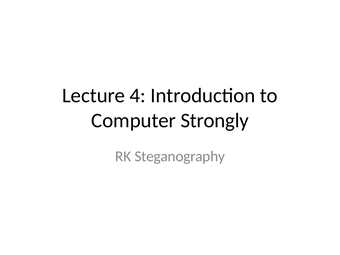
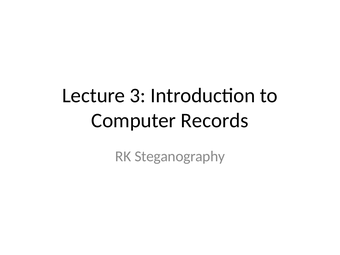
4: 4 -> 3 (138, 96)
Strongly: Strongly -> Records (215, 120)
